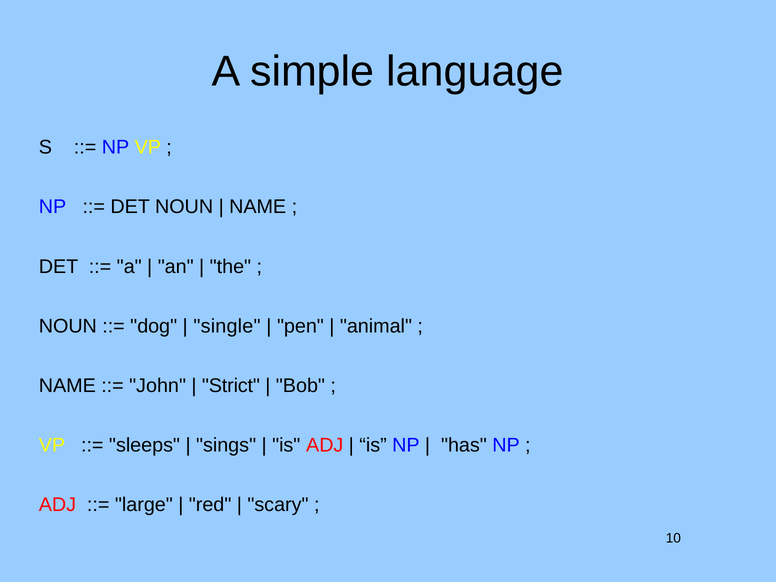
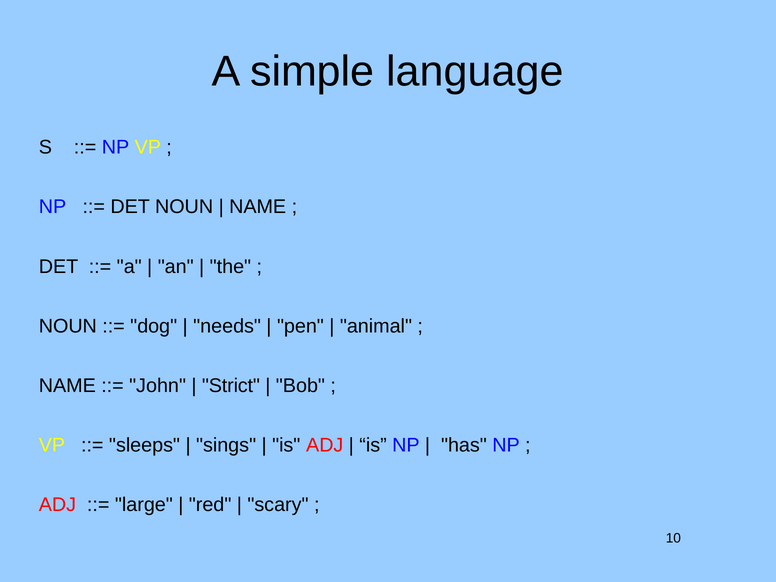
single: single -> needs (227, 326)
